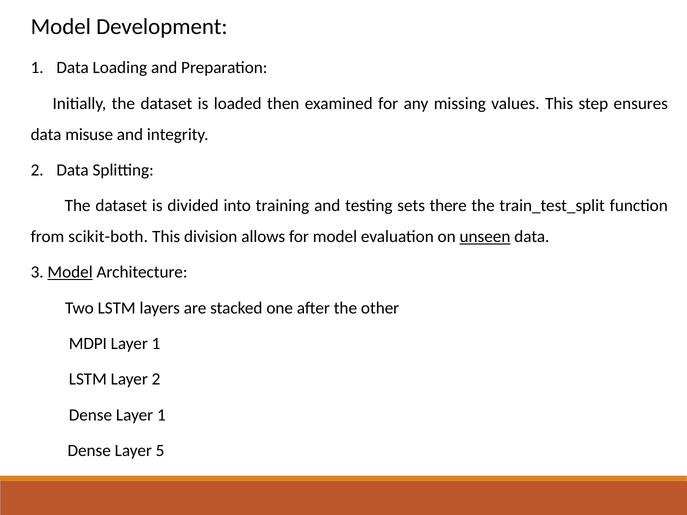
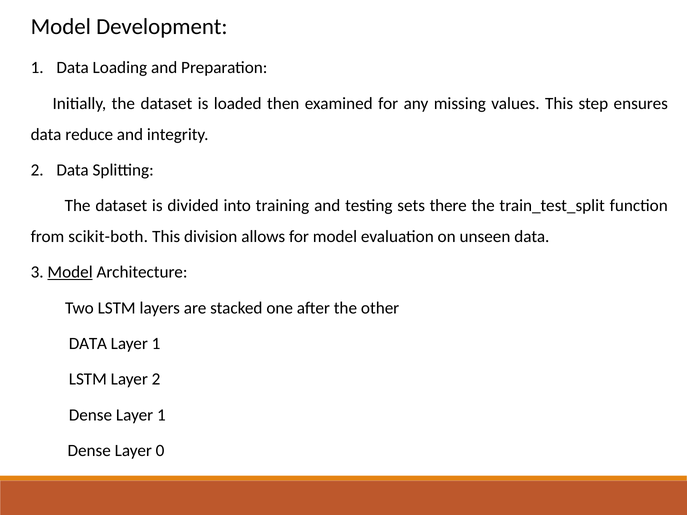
misuse: misuse -> reduce (89, 134)
unseen underline: present -> none (485, 237)
MDPI: MDPI -> DATA (88, 344)
5: 5 -> 0 (160, 451)
